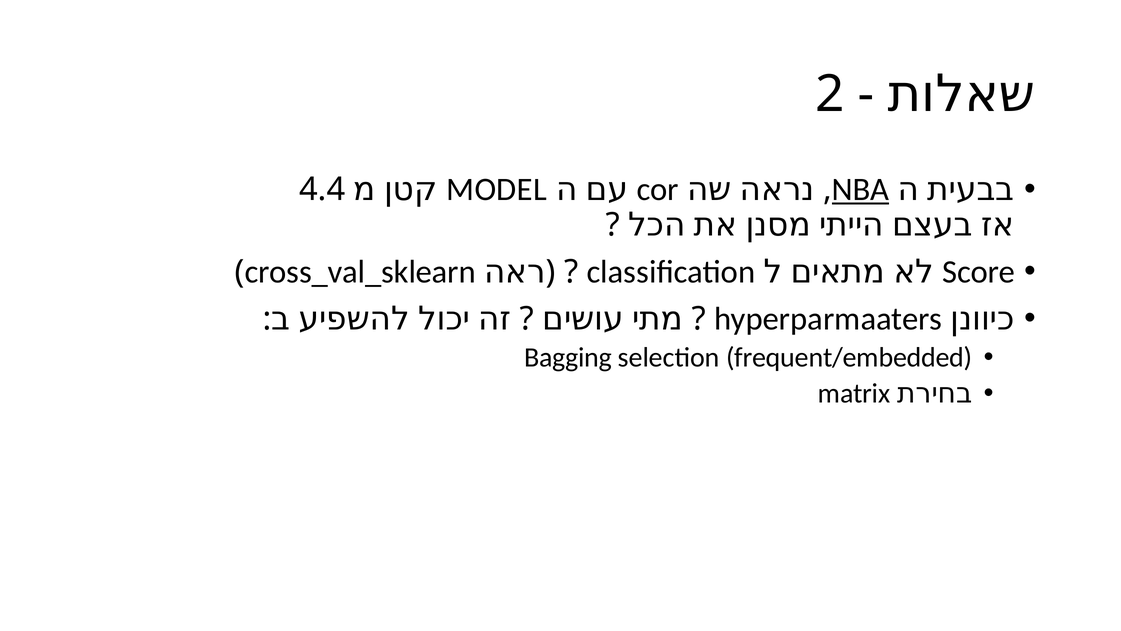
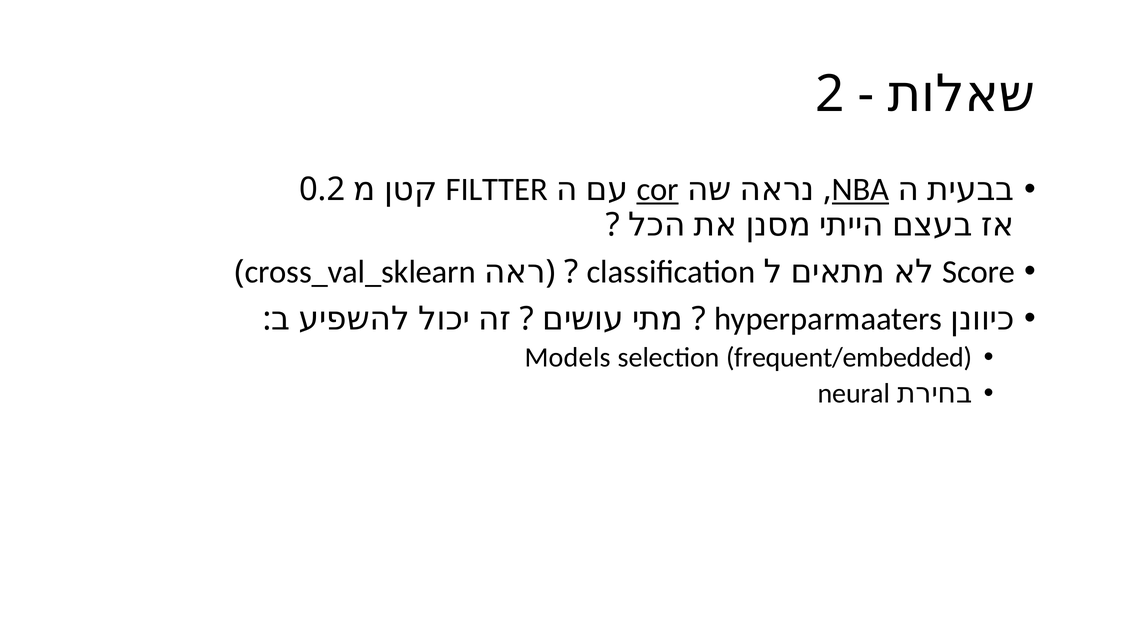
MODEL: MODEL -> FILTTER (497, 189)
cor underline: none -> present (658, 189)
4.4: 4.4 -> 0.2 (322, 189)
Bagging: Bagging -> Models (568, 357)
matrix: matrix -> neural (854, 393)
